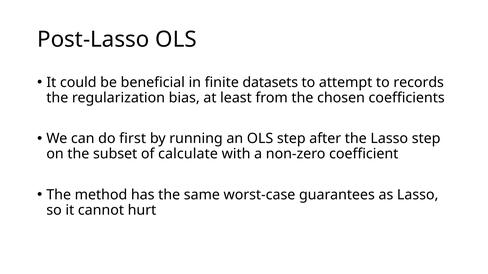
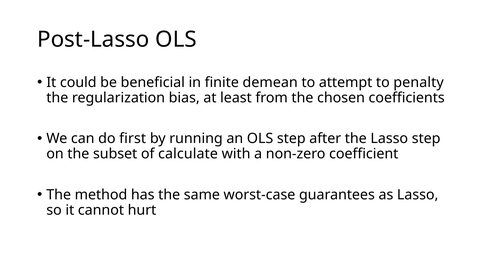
datasets: datasets -> demean (270, 83)
records: records -> penalty (419, 83)
